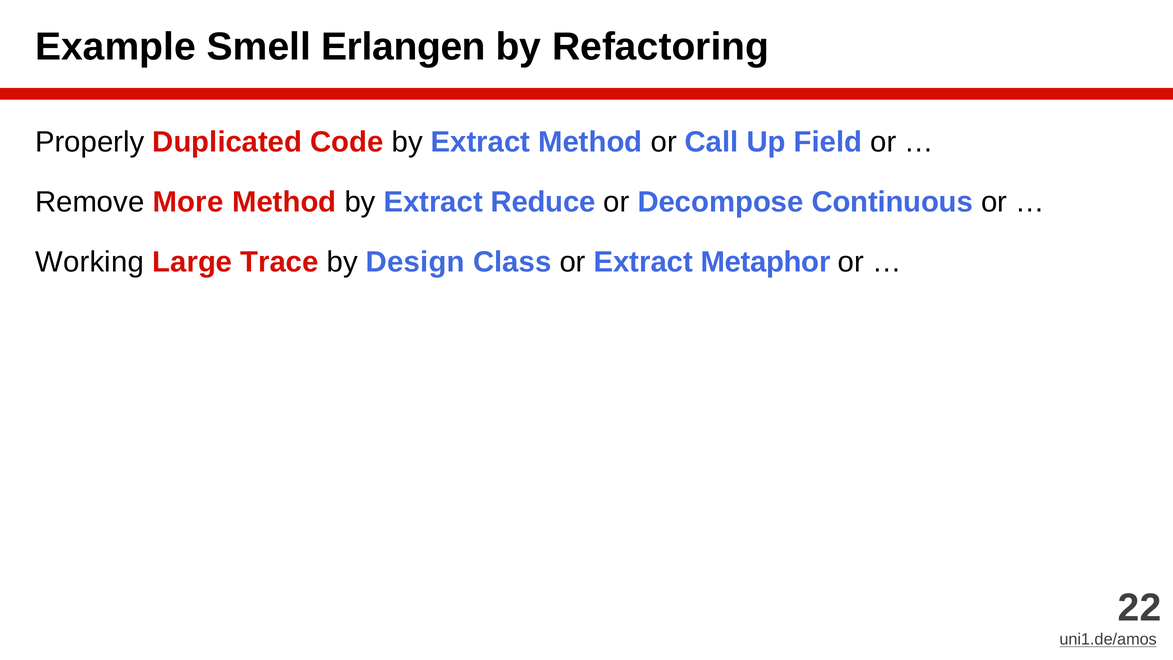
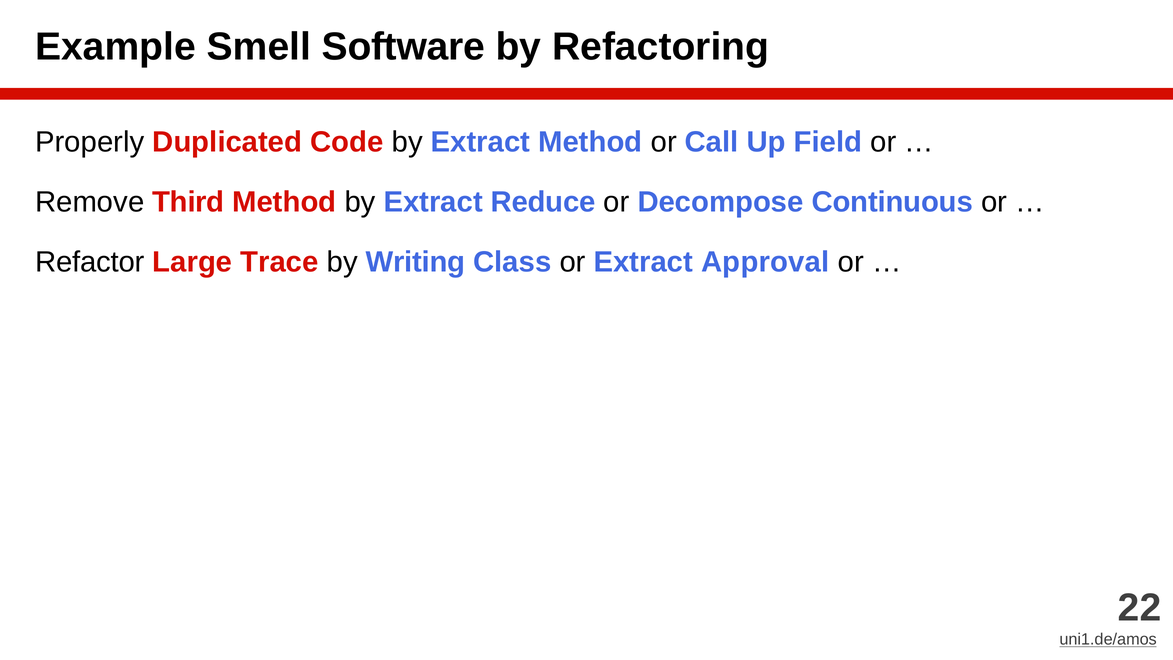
Erlangen: Erlangen -> Software (403, 47)
More: More -> Third (188, 202)
Working: Working -> Refactor (90, 262)
Design: Design -> Writing (416, 262)
Metaphor: Metaphor -> Approval (765, 262)
